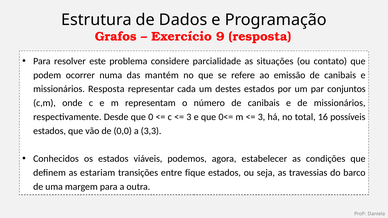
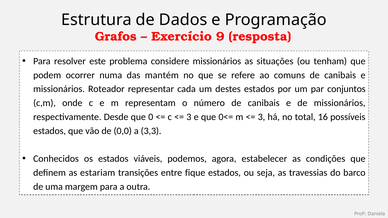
considere parcialidade: parcialidade -> missionários (217, 61)
contato: contato -> tenham (330, 61)
emissão: emissão -> comuns (289, 75)
missionários Resposta: Resposta -> Roteador (106, 89)
